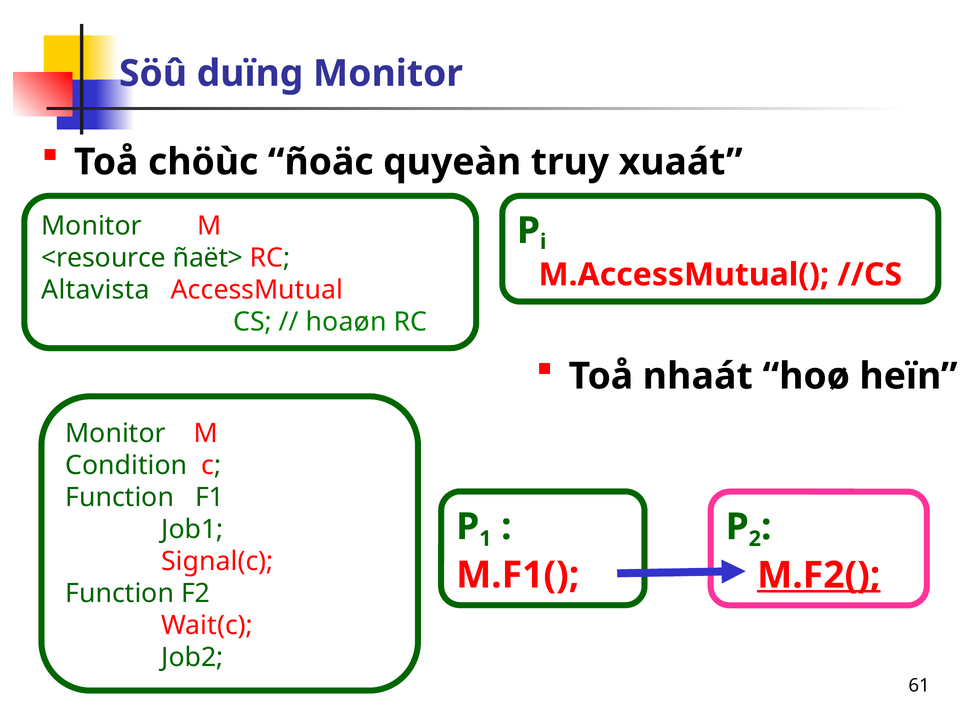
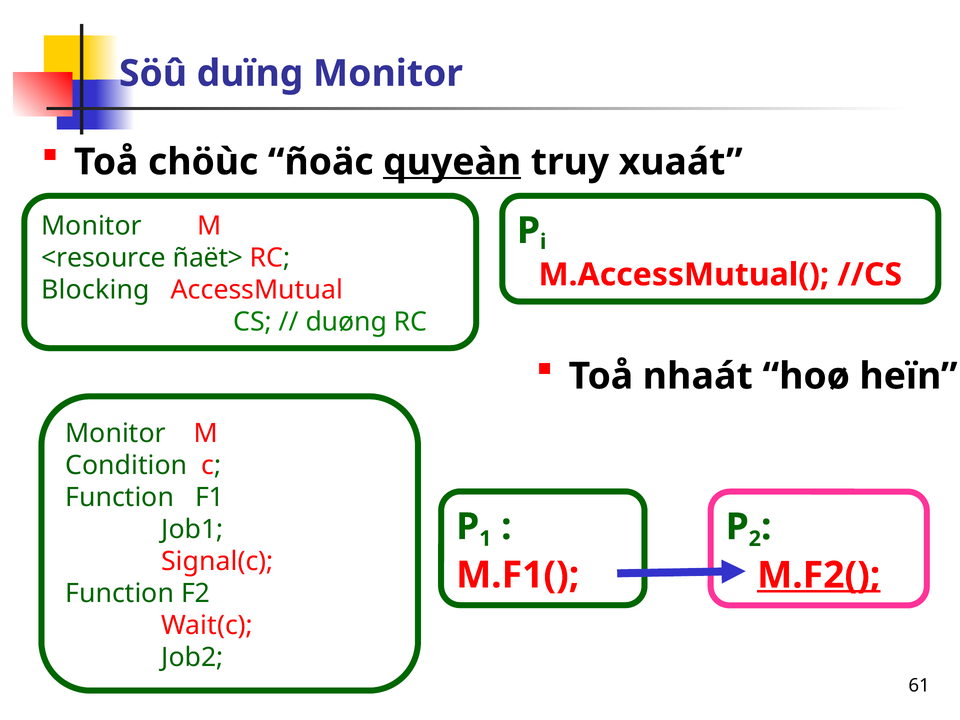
quyeàn underline: none -> present (452, 162)
Altavista: Altavista -> Blocking (96, 290)
hoaøn: hoaøn -> duøng (346, 322)
